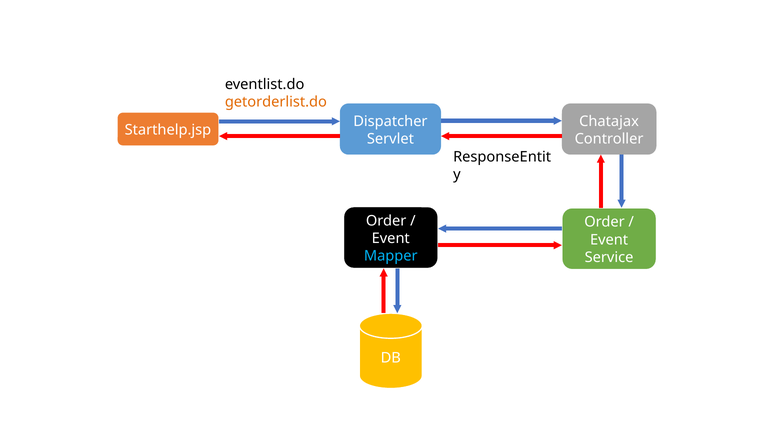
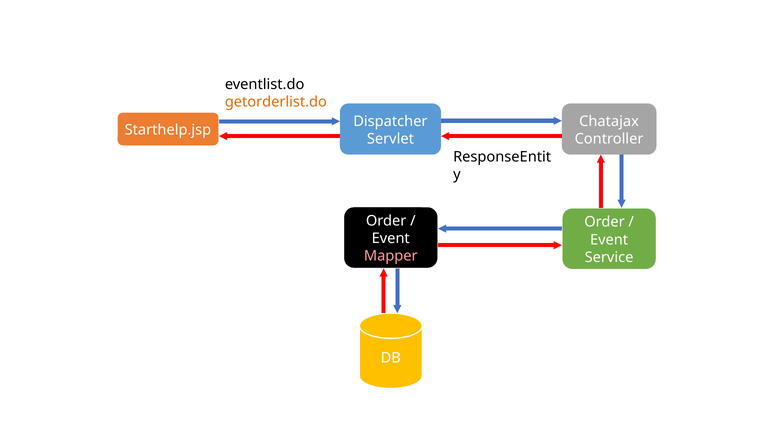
Mapper colour: light blue -> pink (391, 256)
